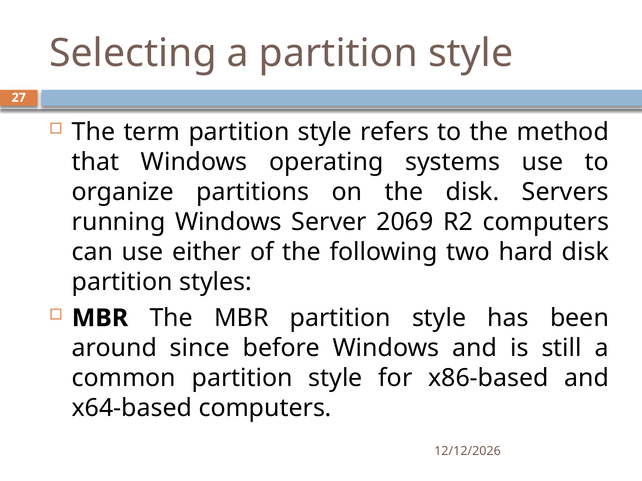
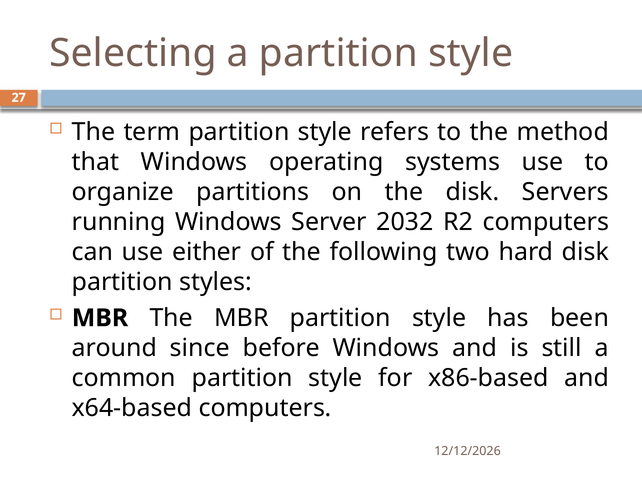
2069: 2069 -> 2032 (405, 222)
